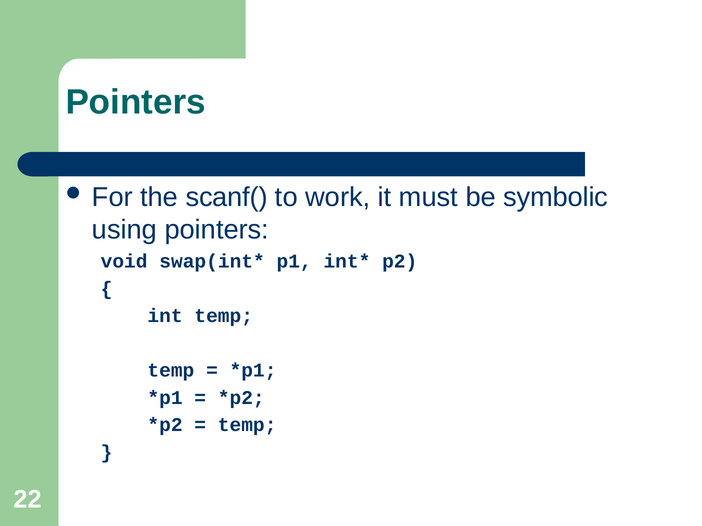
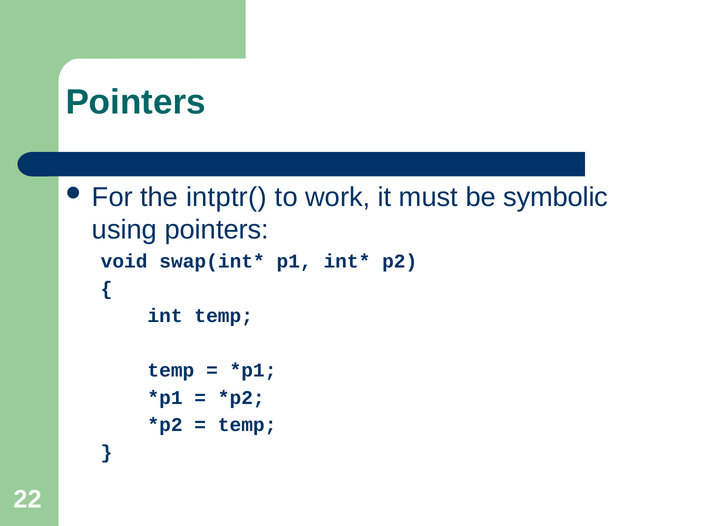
scanf(: scanf( -> intptr( (226, 197)
